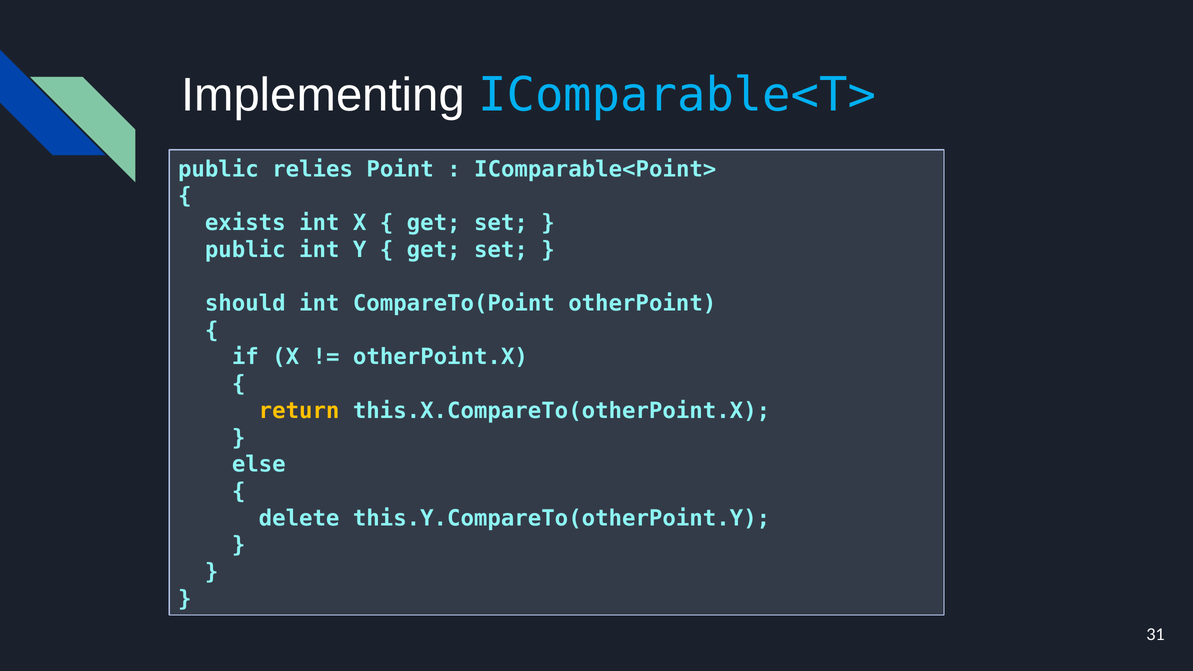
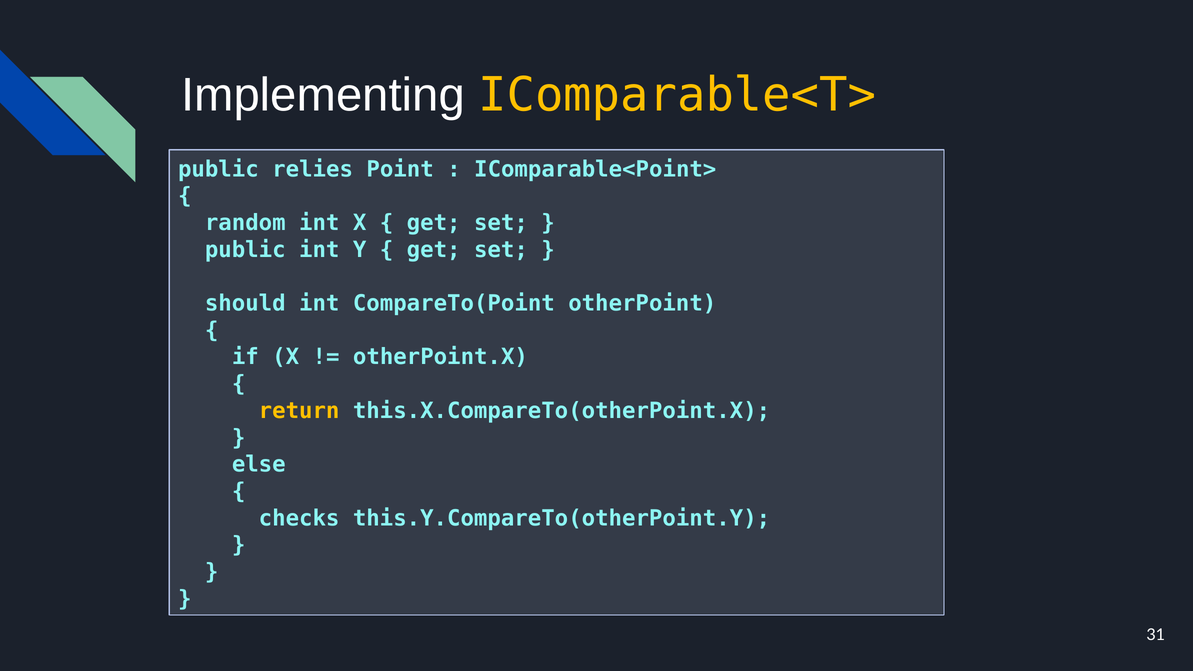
IComparable<T> colour: light blue -> yellow (677, 95)
exists: exists -> random (245, 223)
delete: delete -> checks (299, 518)
